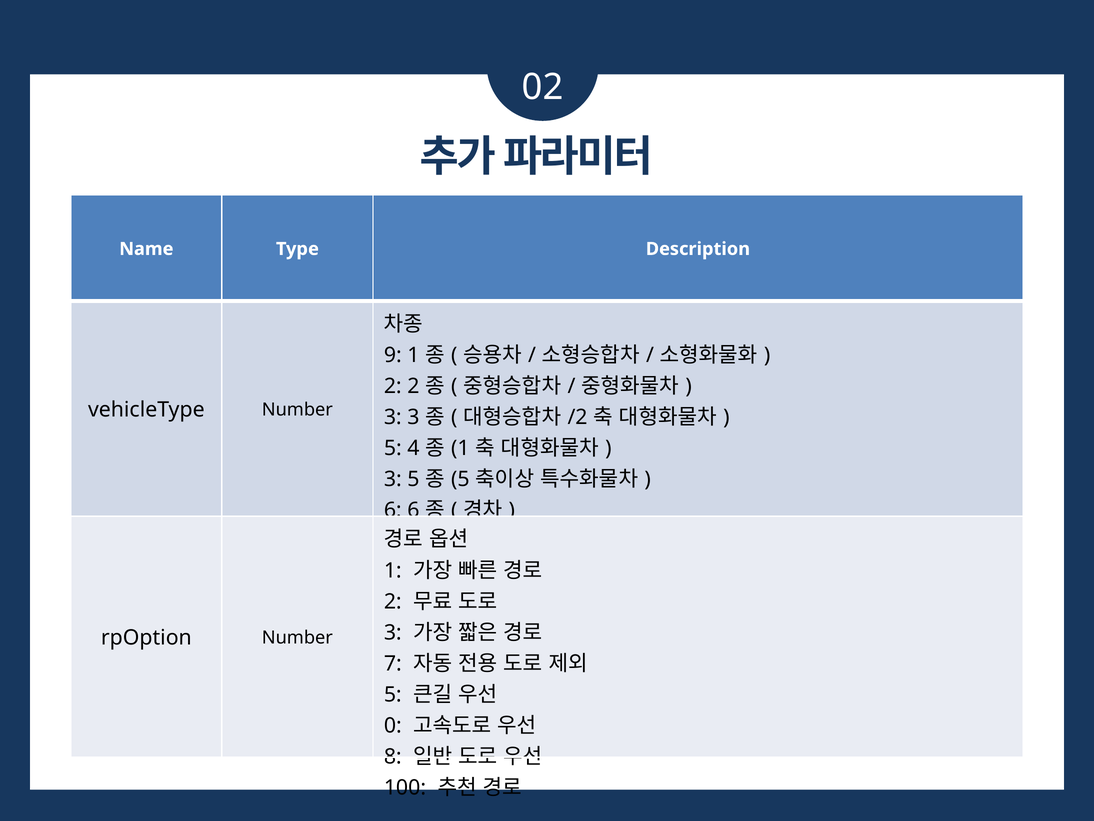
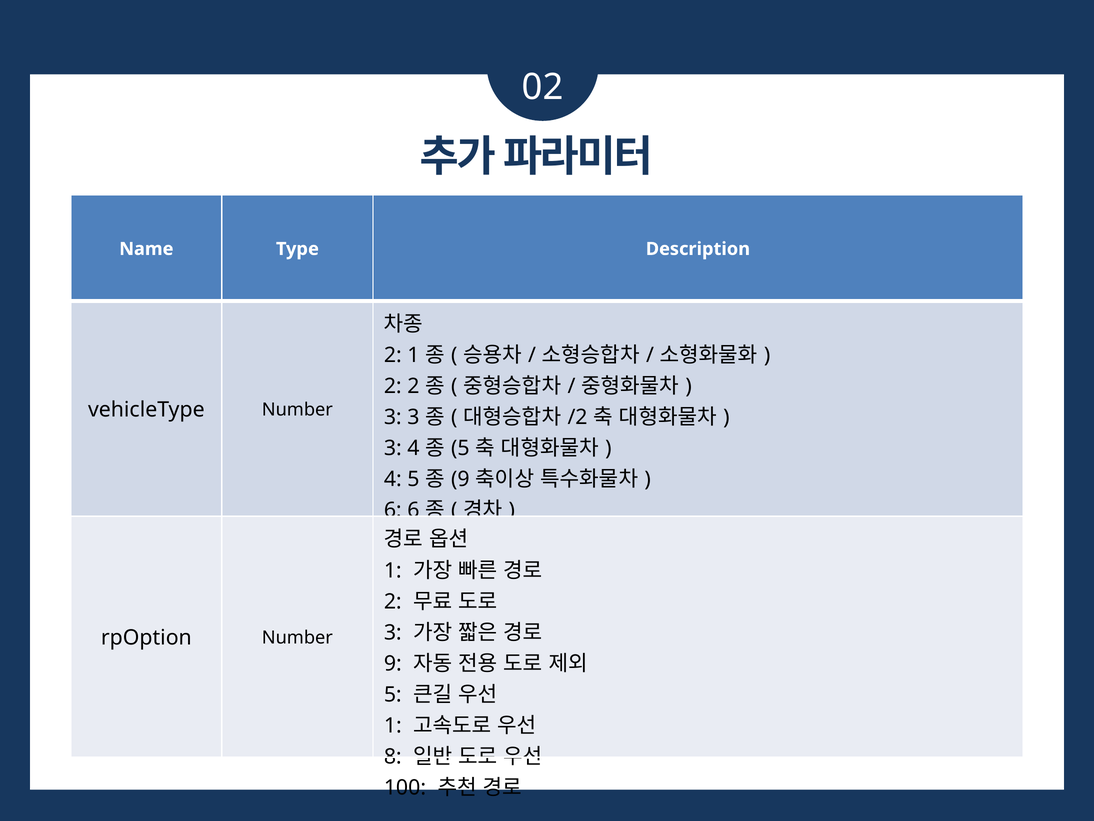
9: 9 -> 2 (393, 355)
5: 5 -> 3 (393, 448)
1: 1 -> 5 (460, 448)
3: 3 -> 4 (393, 479)
5: 5 -> 9 (460, 479)
7: 7 -> 9 (393, 663)
0: 0 -> 1 (393, 725)
